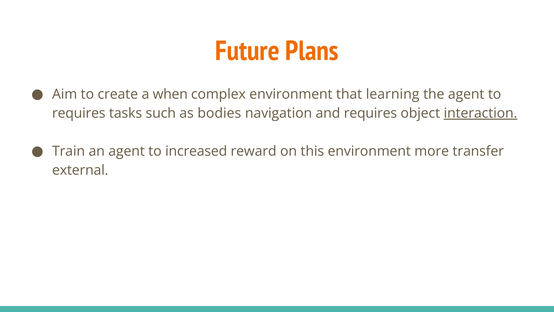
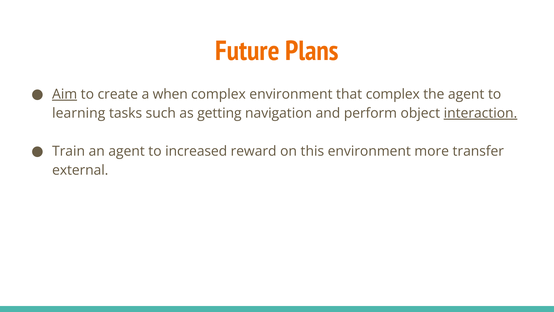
Aim underline: none -> present (65, 94)
that learning: learning -> complex (393, 94)
requires: requires -> learning (79, 113)
bodies: bodies -> getting (219, 113)
and requires: requires -> perform (370, 113)
